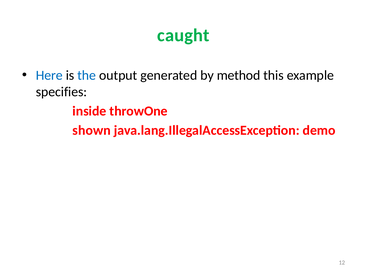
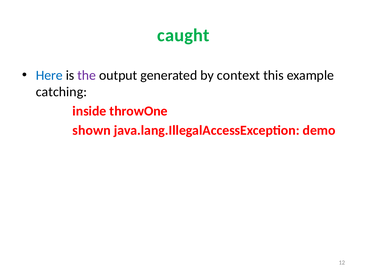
the colour: blue -> purple (87, 75)
method: method -> context (238, 75)
specifies: specifies -> catching (61, 92)
